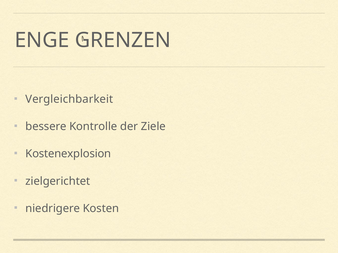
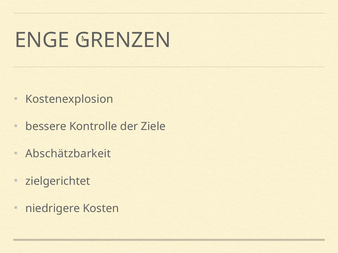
Vergleichbarkeit: Vergleichbarkeit -> Kostenexplosion (69, 99)
Kostenexplosion: Kostenexplosion -> Abschätzbarkeit (68, 154)
